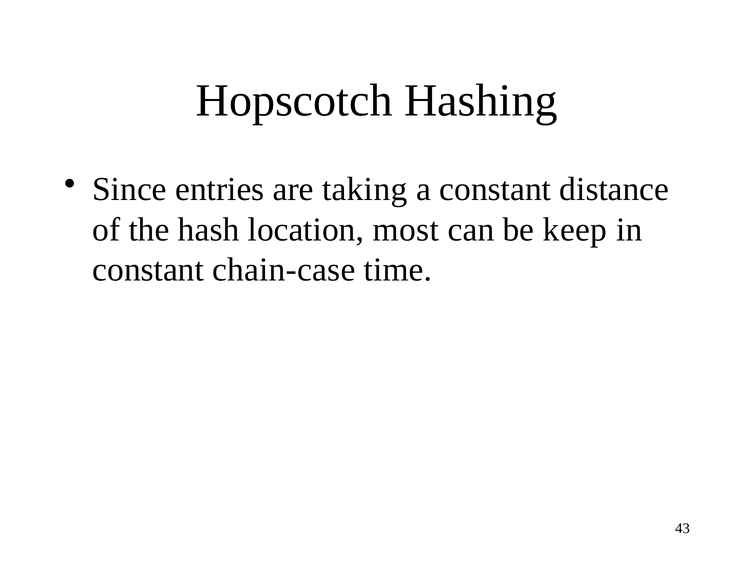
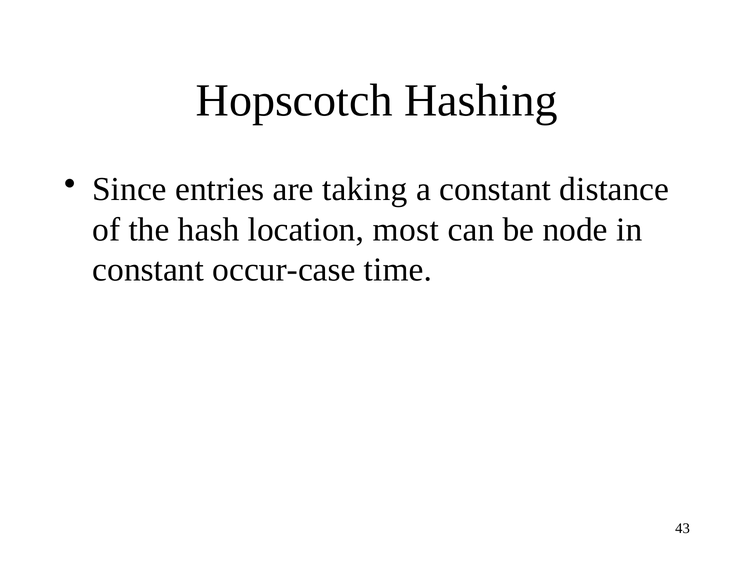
keep: keep -> node (575, 230)
chain-case: chain-case -> occur-case (284, 270)
